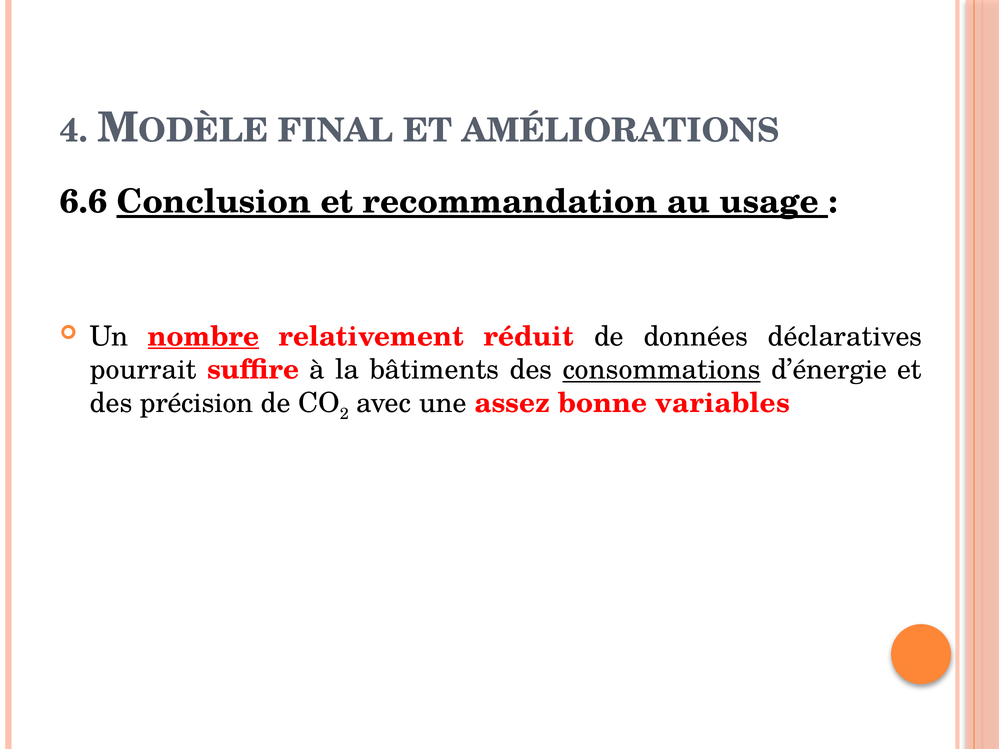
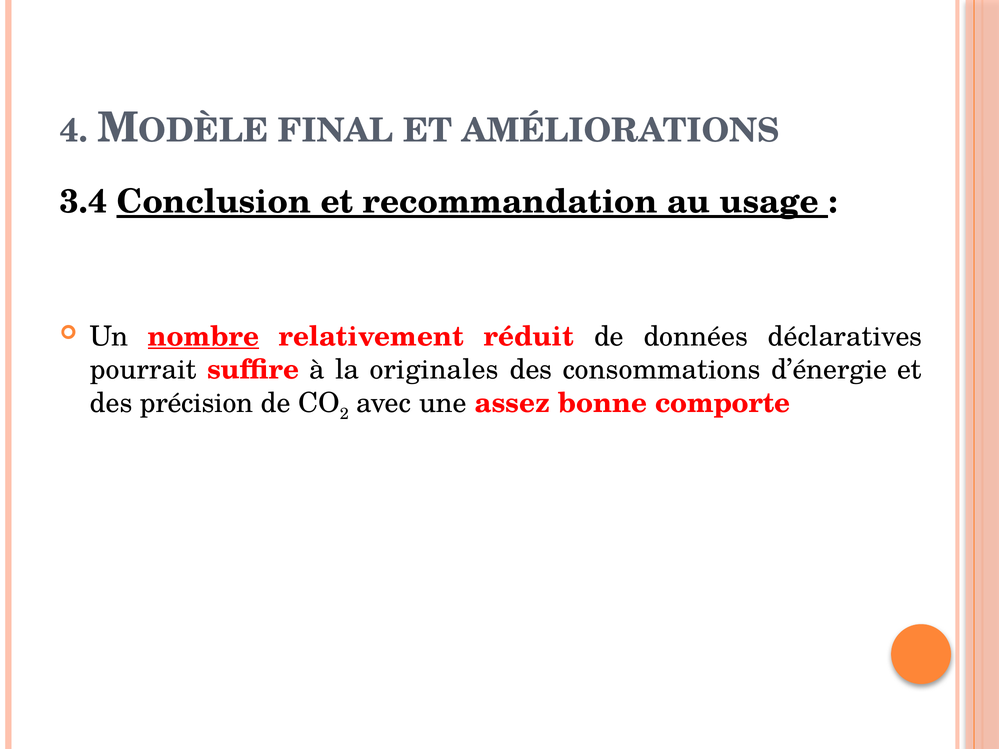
6.6: 6.6 -> 3.4 (84, 202)
bâtiments: bâtiments -> originales (434, 370)
consommations underline: present -> none (662, 370)
variables: variables -> comporte (723, 403)
